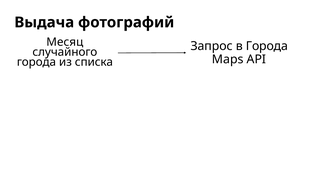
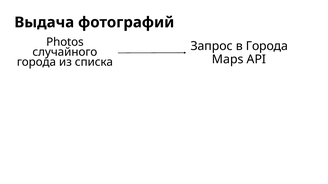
Месяц: Месяц -> Photos (65, 42)
